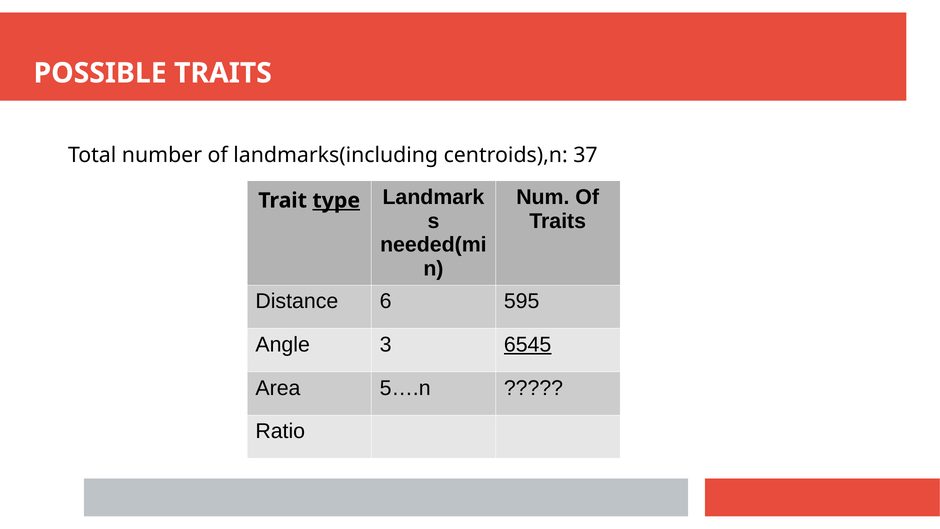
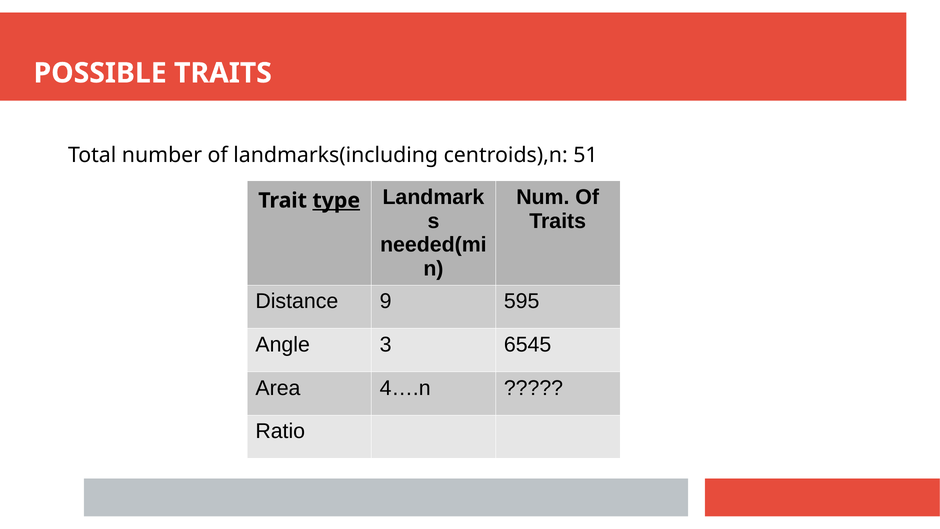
37: 37 -> 51 (585, 155)
6: 6 -> 9 (386, 301)
6545 underline: present -> none (528, 345)
5….n: 5….n -> 4….n (405, 388)
